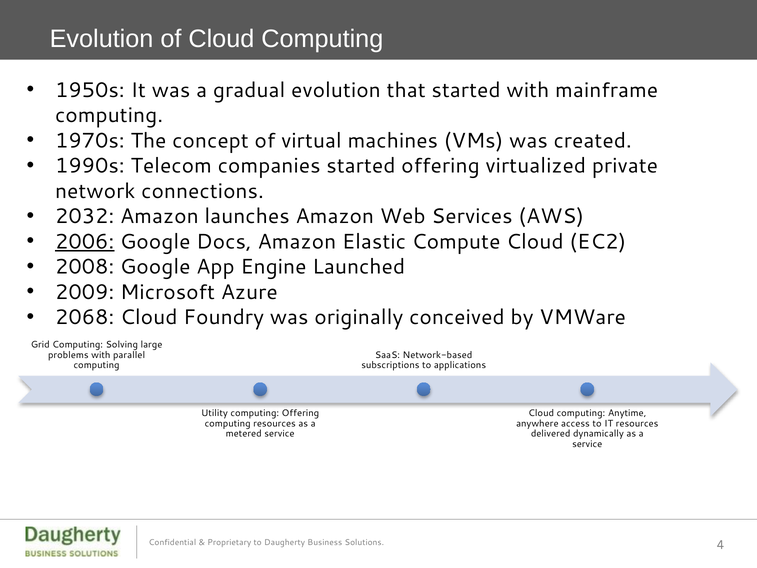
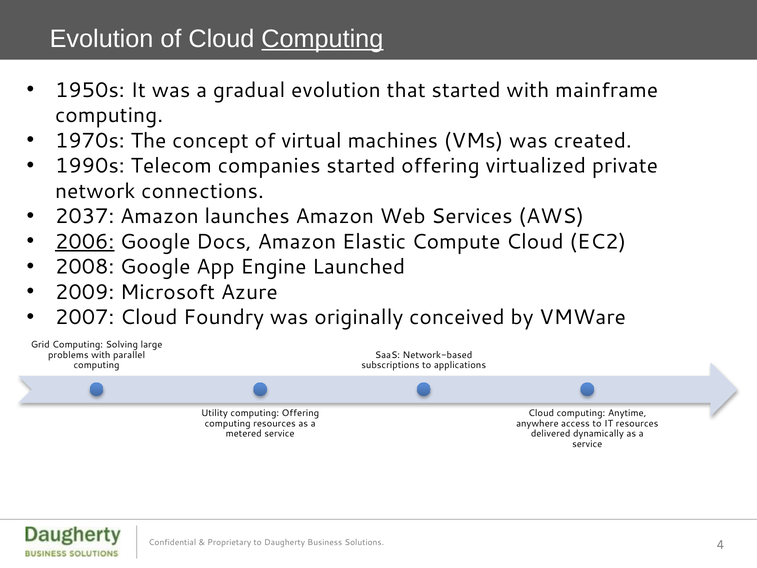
Computing underline: none -> present (322, 39)
2032: 2032 -> 2037 (85, 216)
2068: 2068 -> 2007 (85, 317)
